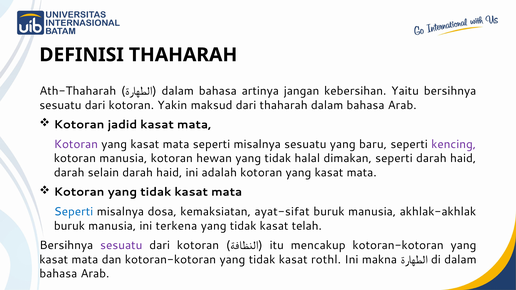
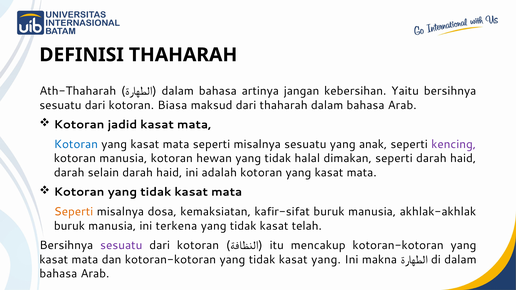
Yakin: Yakin -> Biasa (172, 105)
Kotoran colour: purple -> blue (76, 144)
baru: baru -> anak (373, 144)
Seperti colour: blue -> orange (74, 212)
ayat-sifat: ayat-sifat -> kafir-sifat (282, 212)
kasat rothl: rothl -> yang (326, 260)
